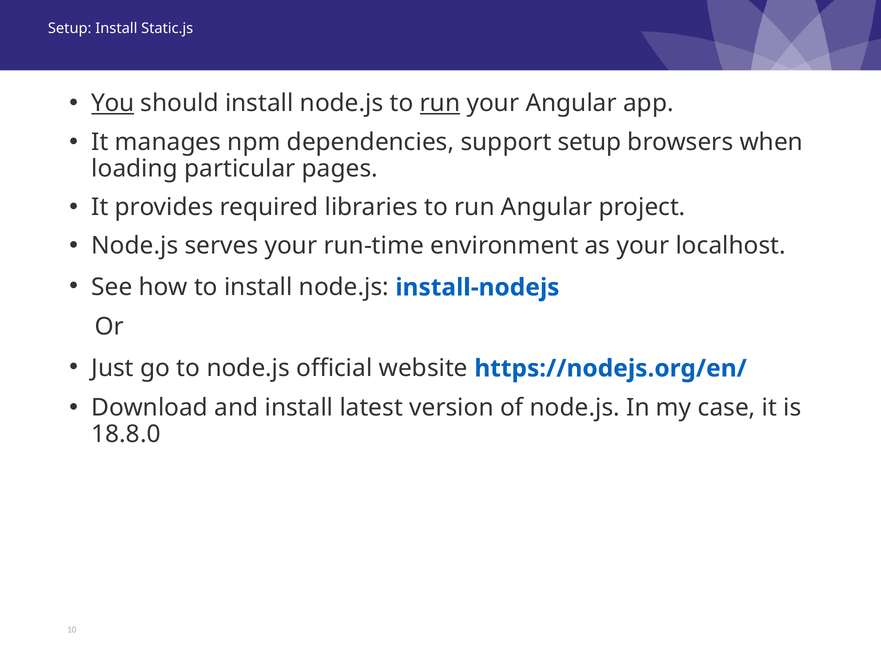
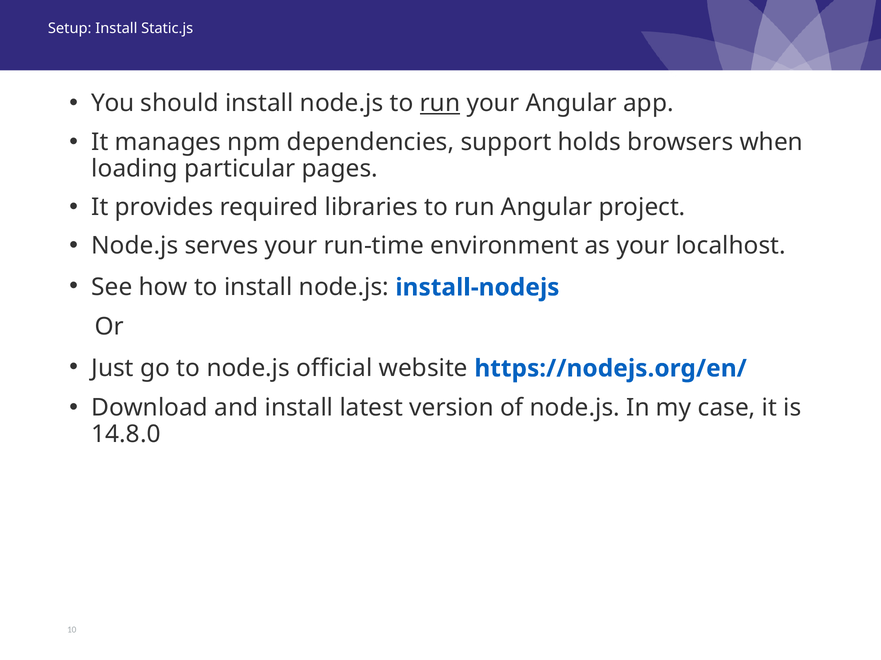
You underline: present -> none (113, 104)
support setup: setup -> holds (589, 142)
18.8.0: 18.8.0 -> 14.8.0 (126, 435)
